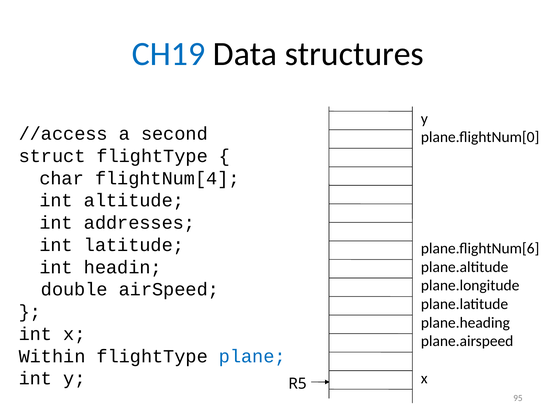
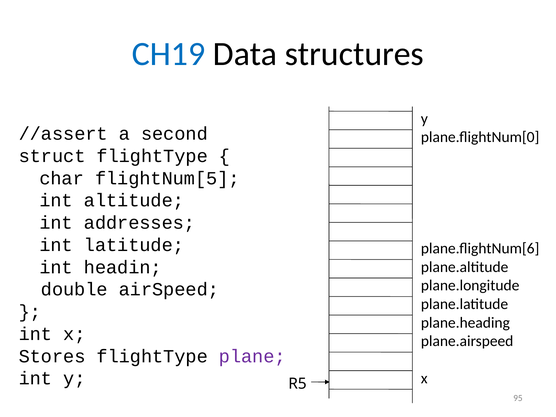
//access: //access -> //assert (63, 134)
flightNum[4: flightNum[4 -> flightNum[5 (167, 178)
Within: Within -> Stores (52, 356)
plane colour: blue -> purple (252, 356)
